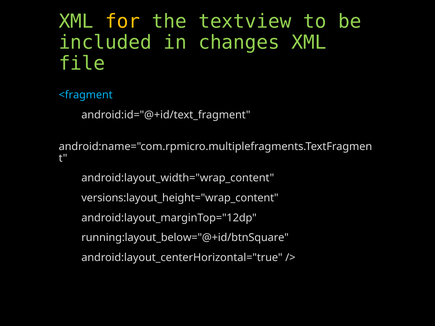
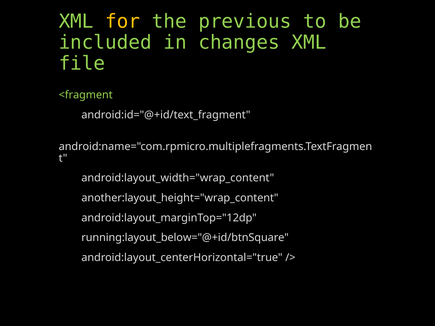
textview: textview -> previous (245, 22)
<fragment colour: light blue -> light green (86, 95)
versions:layout_height="wrap_content: versions:layout_height="wrap_content -> another:layout_height="wrap_content (180, 198)
